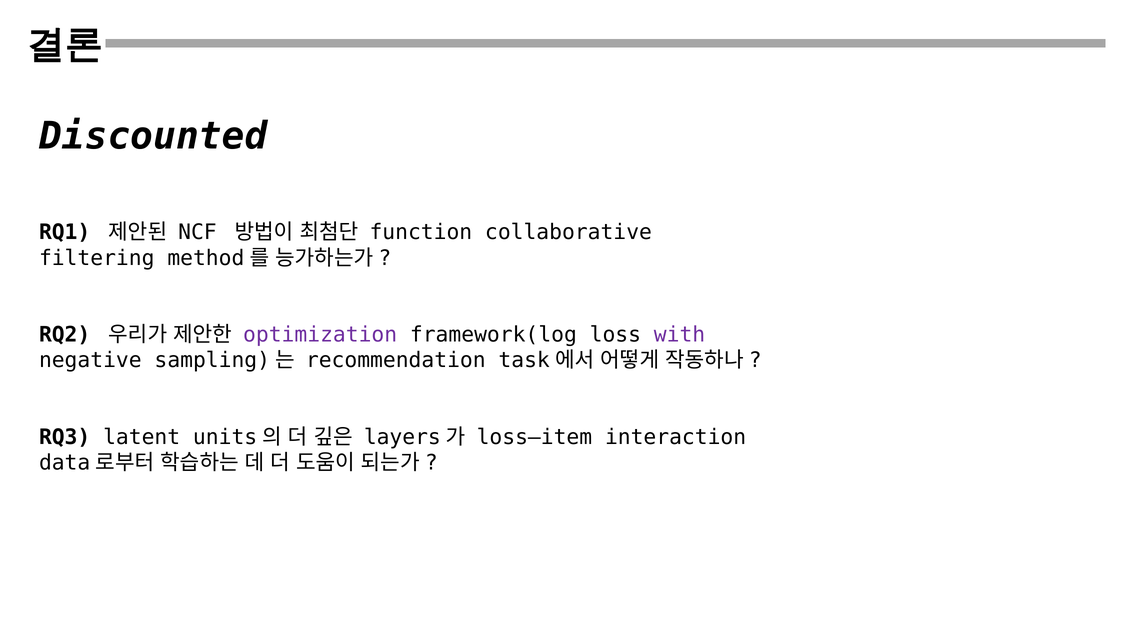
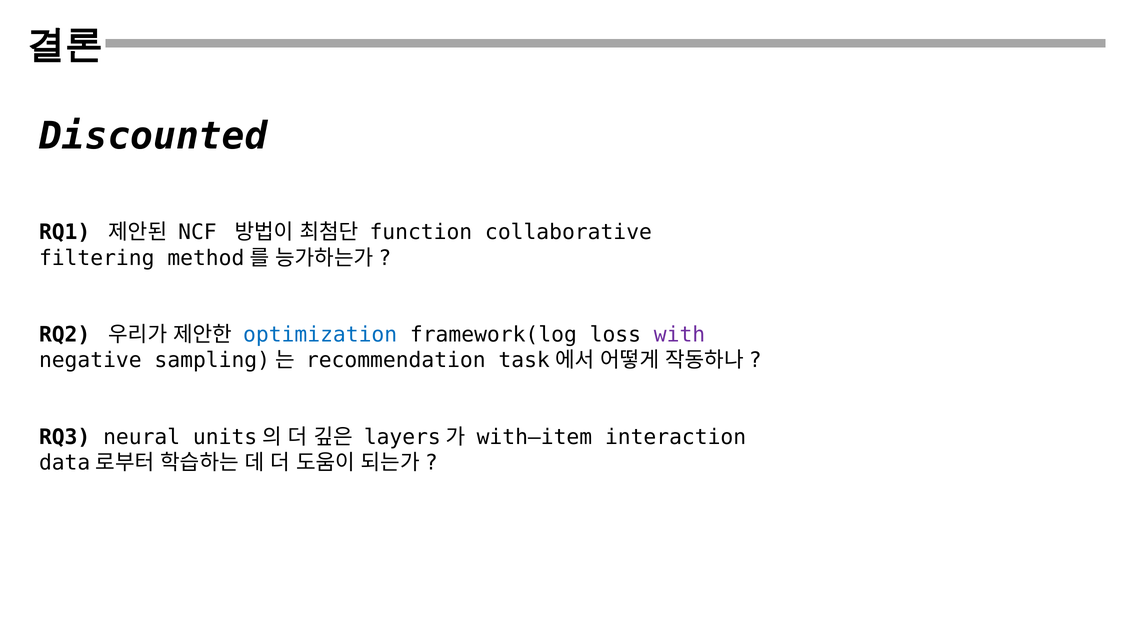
optimization colour: purple -> blue (320, 335)
latent: latent -> neural (142, 437)
loss–item: loss–item -> with–item (534, 437)
